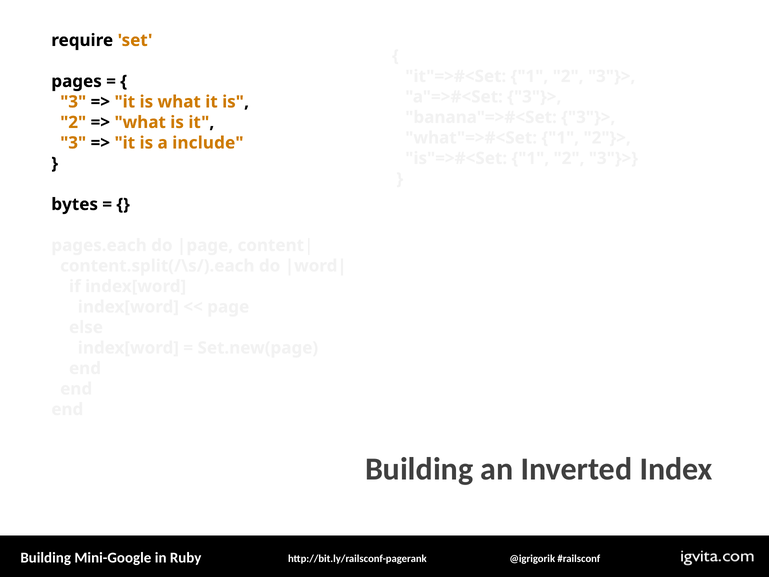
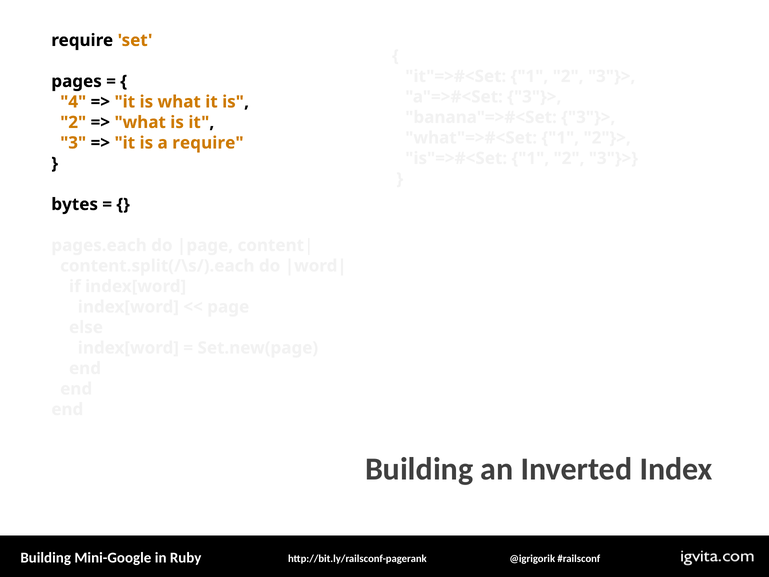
3: 3 -> 4 (73, 102)
a include: include -> require (208, 143)
